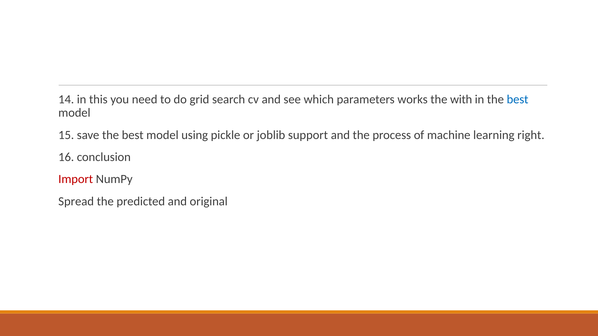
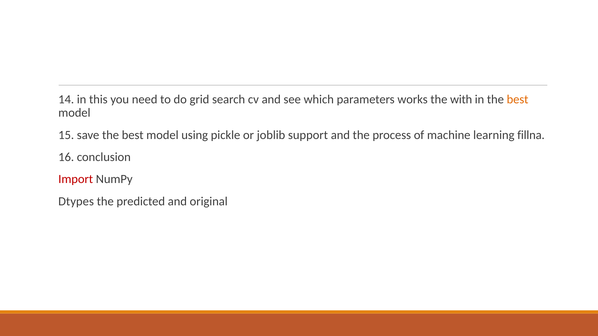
best colour: blue -> orange (518, 99)
right: right -> fillna (531, 135)
Spread: Spread -> Dtypes (76, 202)
